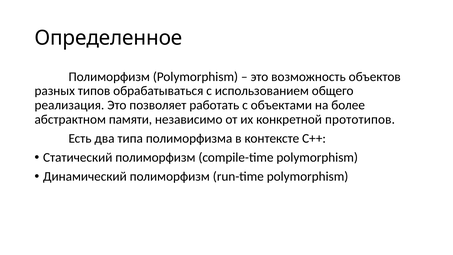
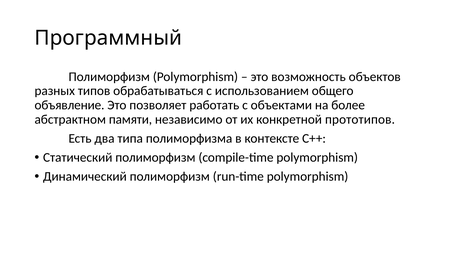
Определенное: Определенное -> Программный (108, 38)
реализация: реализация -> объявление (69, 105)
